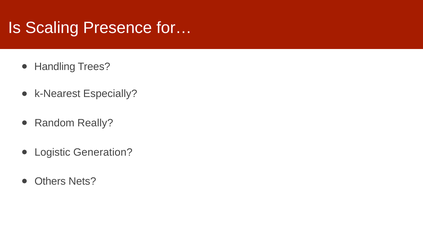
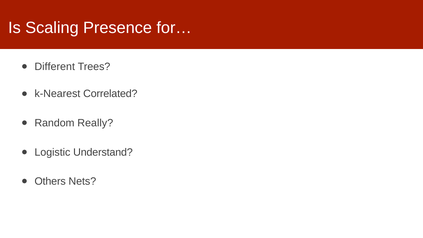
Handling: Handling -> Different (55, 67)
Especially: Especially -> Correlated (110, 94)
Generation: Generation -> Understand (103, 152)
